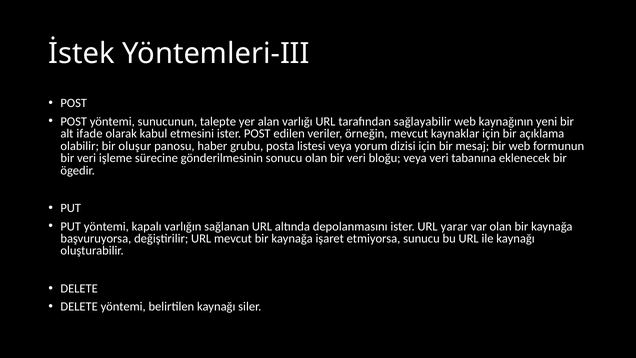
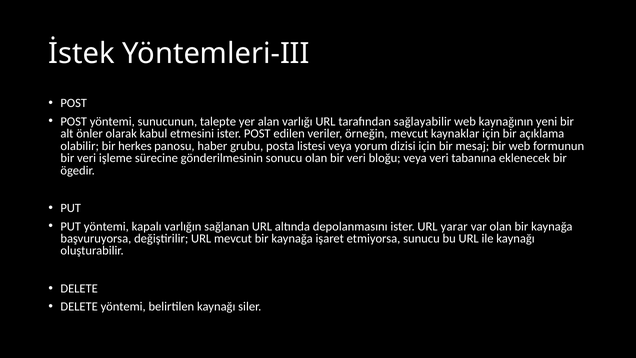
ifade: ifade -> önler (90, 134)
oluşur: oluşur -> herkes (135, 146)
